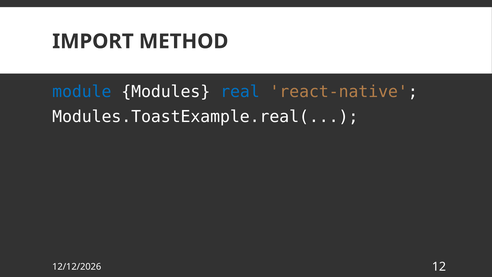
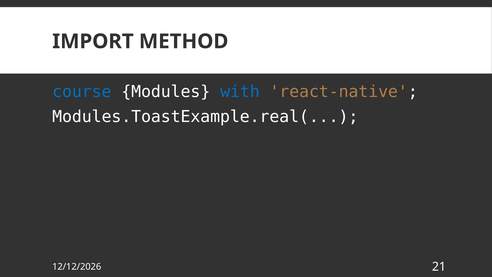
module: module -> course (82, 92)
real: real -> with (240, 92)
12: 12 -> 21 (439, 266)
